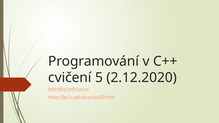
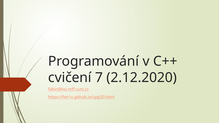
5: 5 -> 7 (99, 78)
